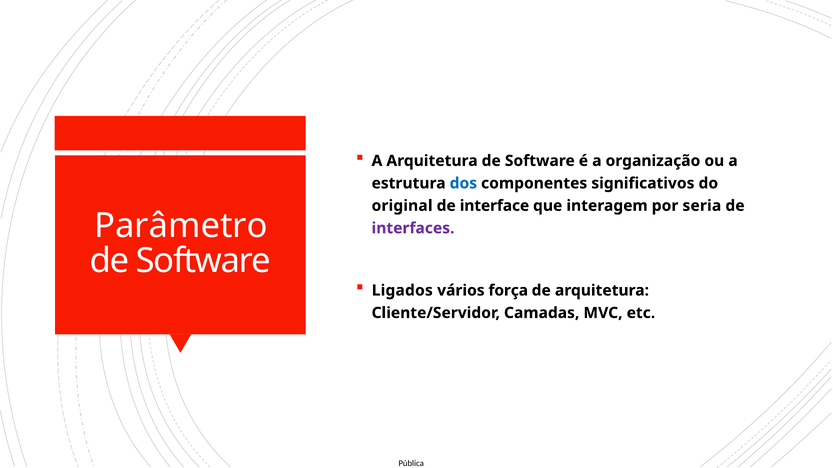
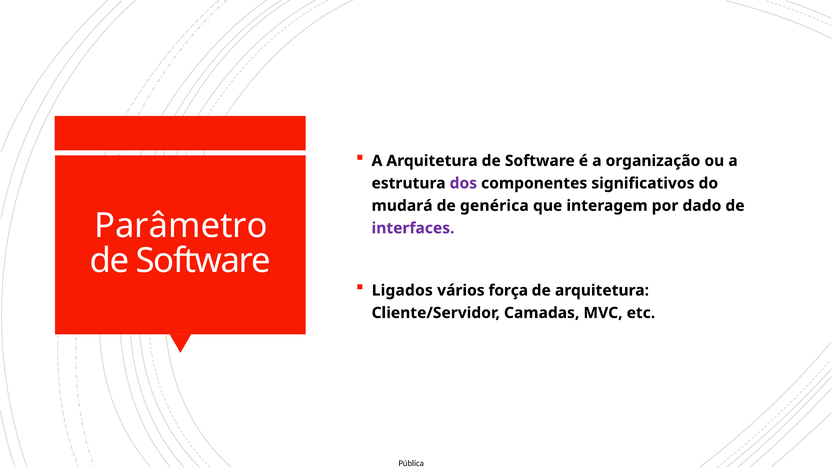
dos colour: blue -> purple (463, 183)
original: original -> mudará (402, 206)
interface: interface -> genérica (494, 206)
seria: seria -> dado (702, 206)
